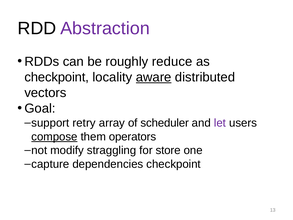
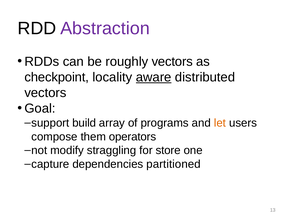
roughly reduce: reduce -> vectors (172, 61)
retry: retry -> build (84, 123)
scheduler: scheduler -> programs (165, 123)
let colour: purple -> orange (220, 123)
compose underline: present -> none (54, 137)
dependencies checkpoint: checkpoint -> partitioned (174, 164)
